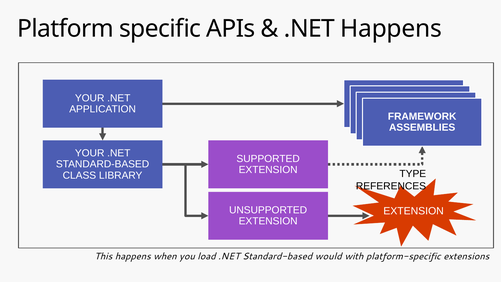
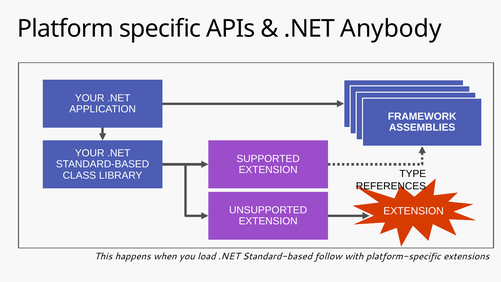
.NET Happens: Happens -> Anybody (391, 29)
would: would -> follow (328, 256)
